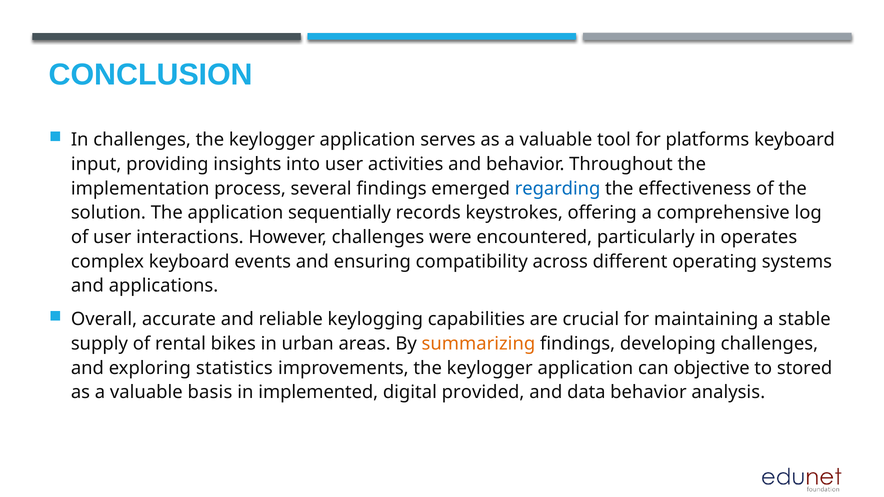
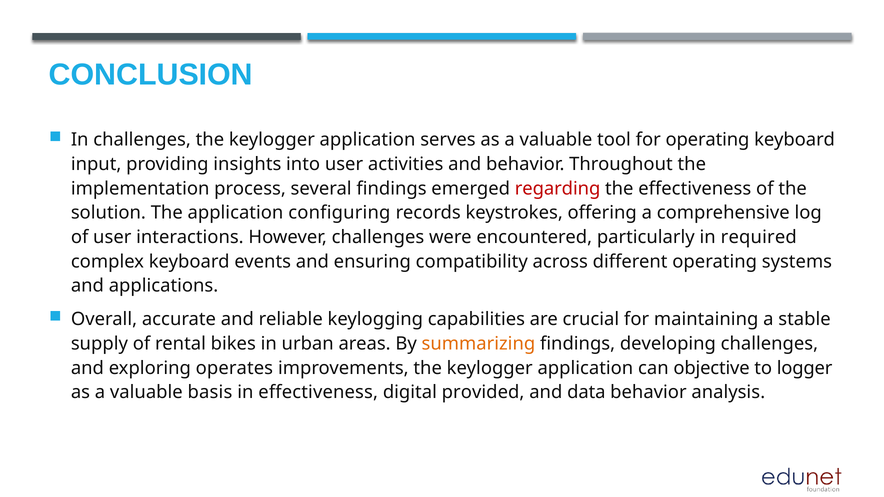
for platforms: platforms -> operating (707, 140)
regarding colour: blue -> red (558, 189)
sequentially: sequentially -> configuring (339, 213)
operates: operates -> required (759, 237)
statistics: statistics -> operates (234, 368)
stored: stored -> logger (805, 368)
in implemented: implemented -> effectiveness (318, 392)
